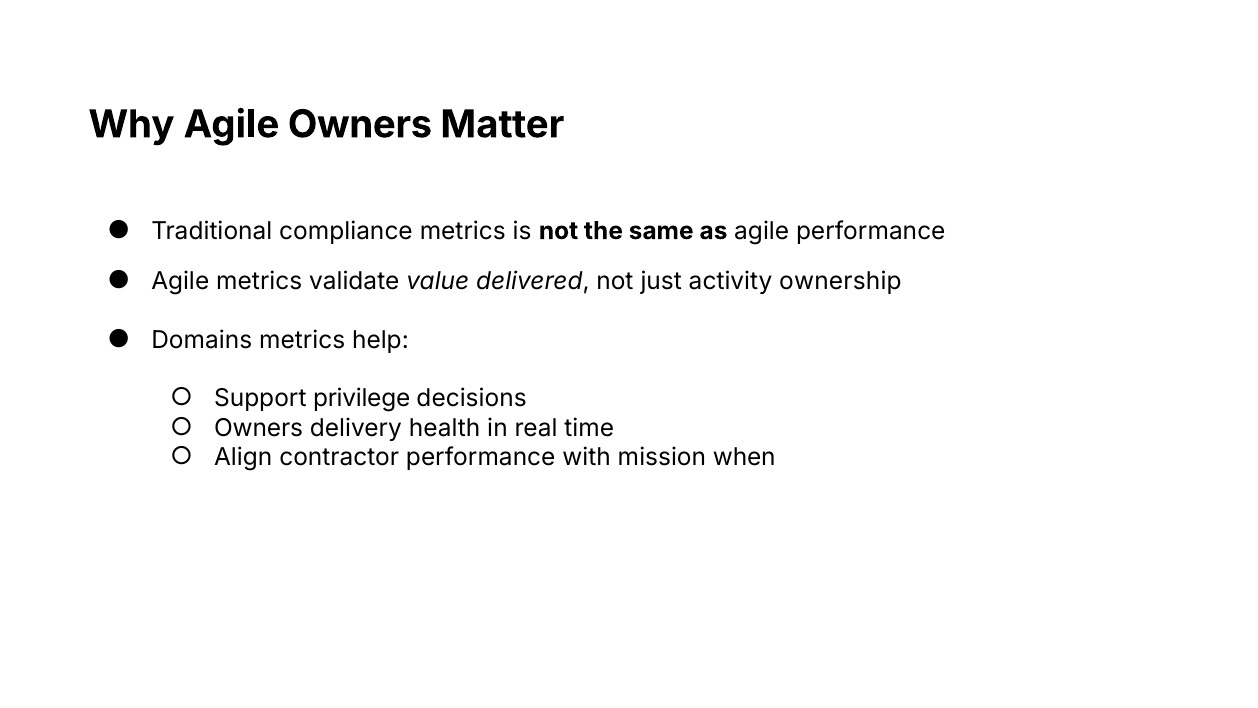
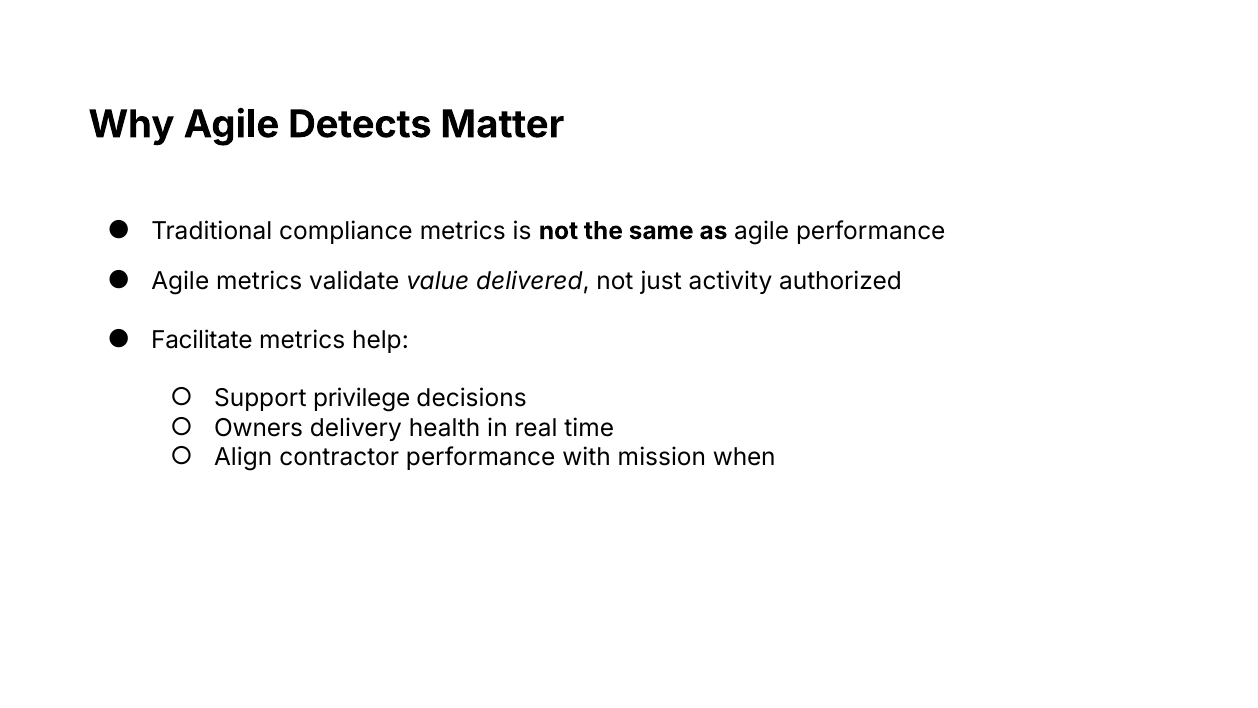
Agile Owners: Owners -> Detects (360, 125)
ownership: ownership -> authorized (841, 281)
Domains: Domains -> Facilitate (202, 340)
